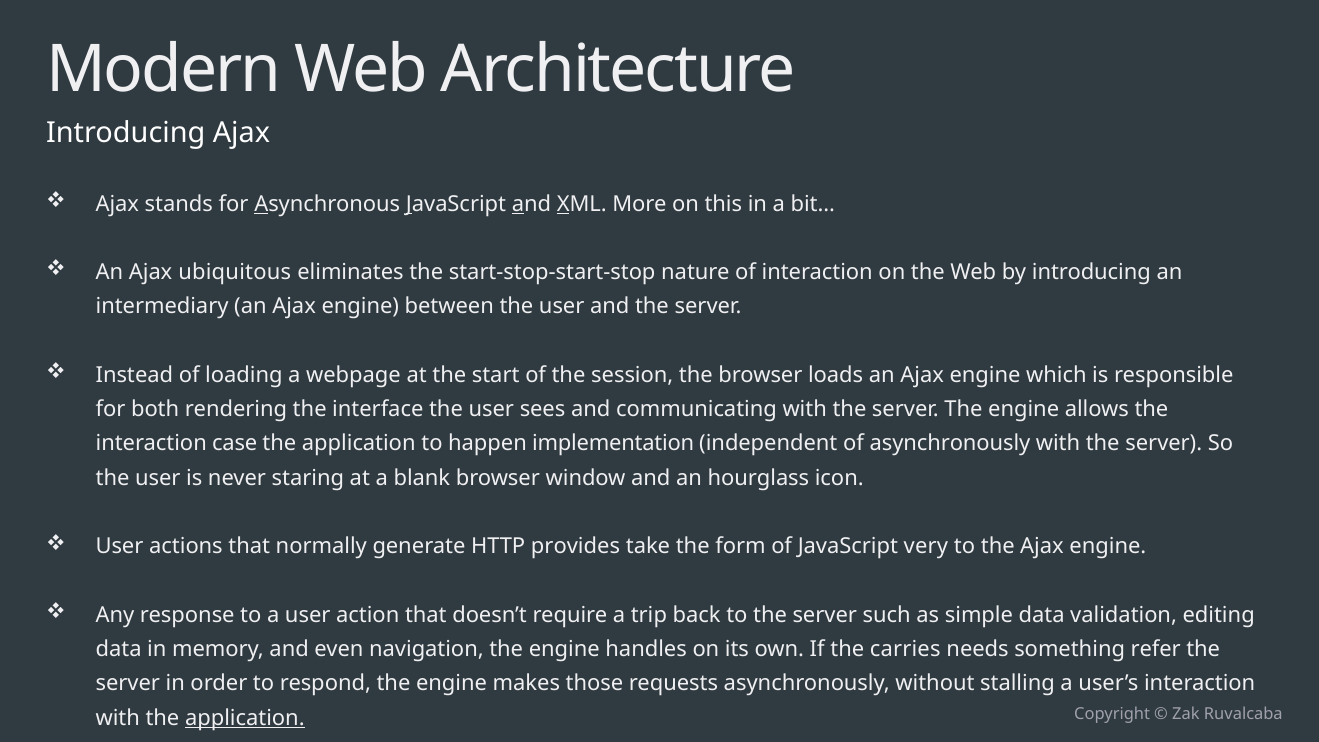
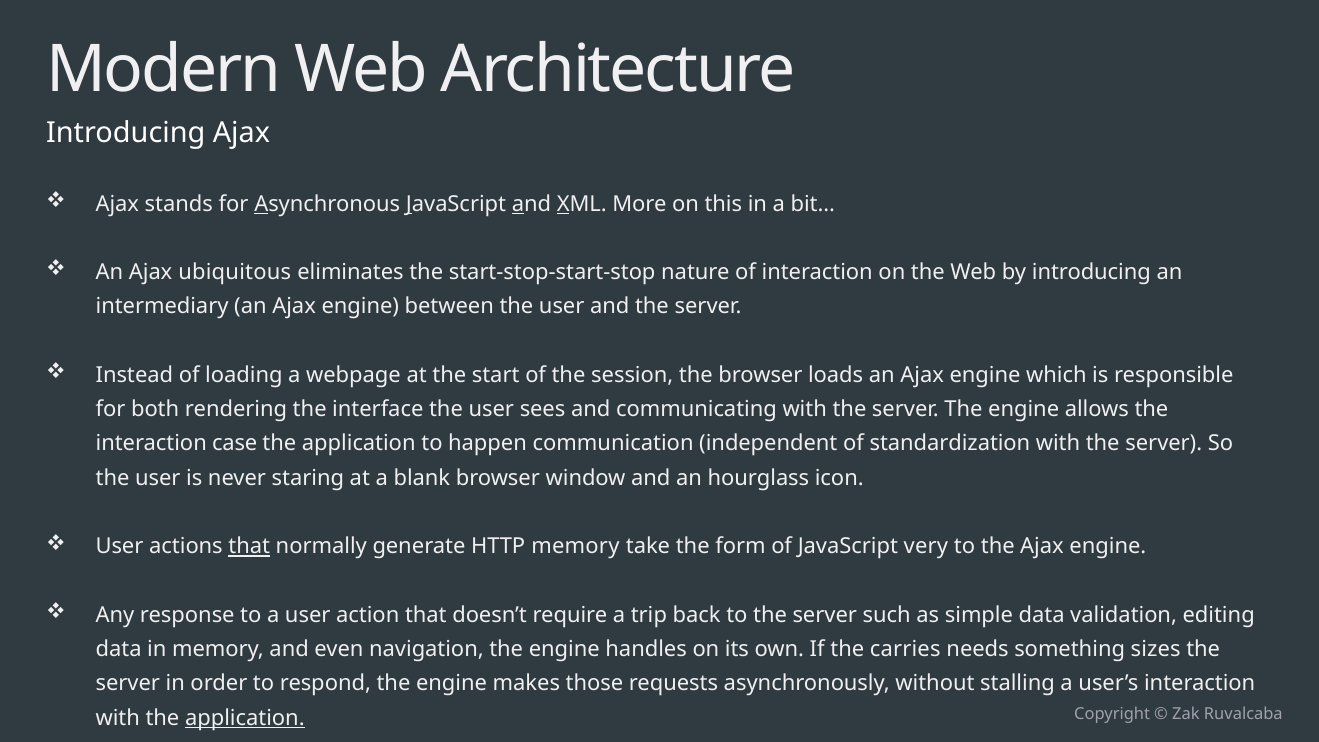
implementation: implementation -> communication (613, 444)
of asynchronously: asynchronously -> standardization (950, 444)
that underline: none -> present (249, 546)
HTTP provides: provides -> memory (575, 546)
refer: refer -> sizes (1156, 649)
